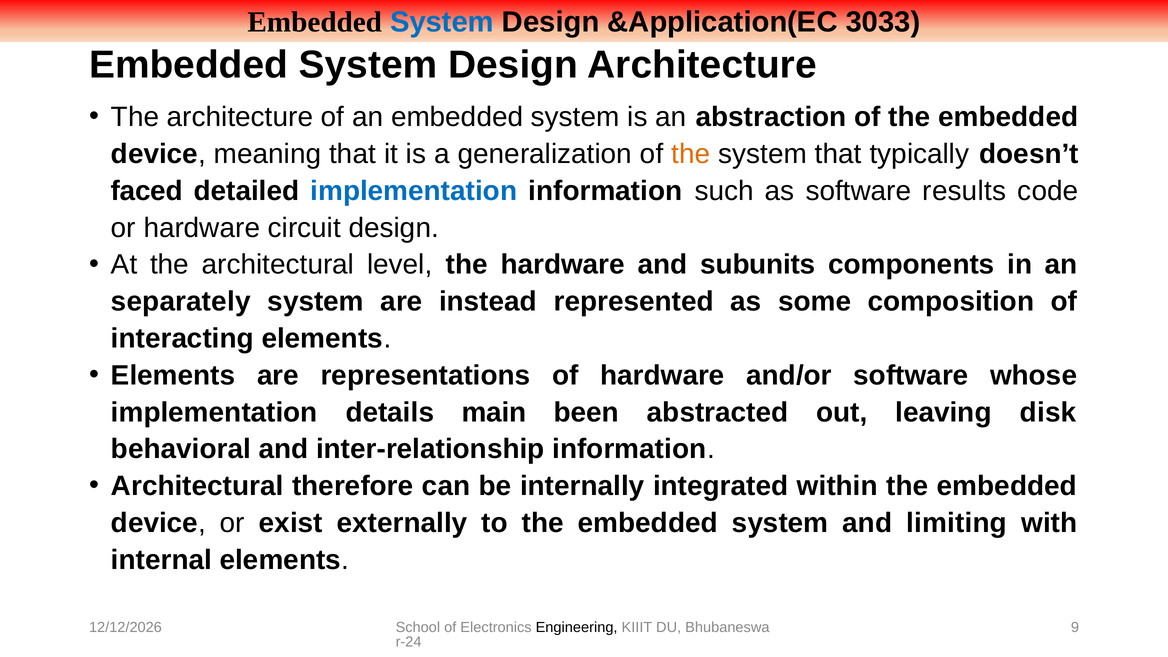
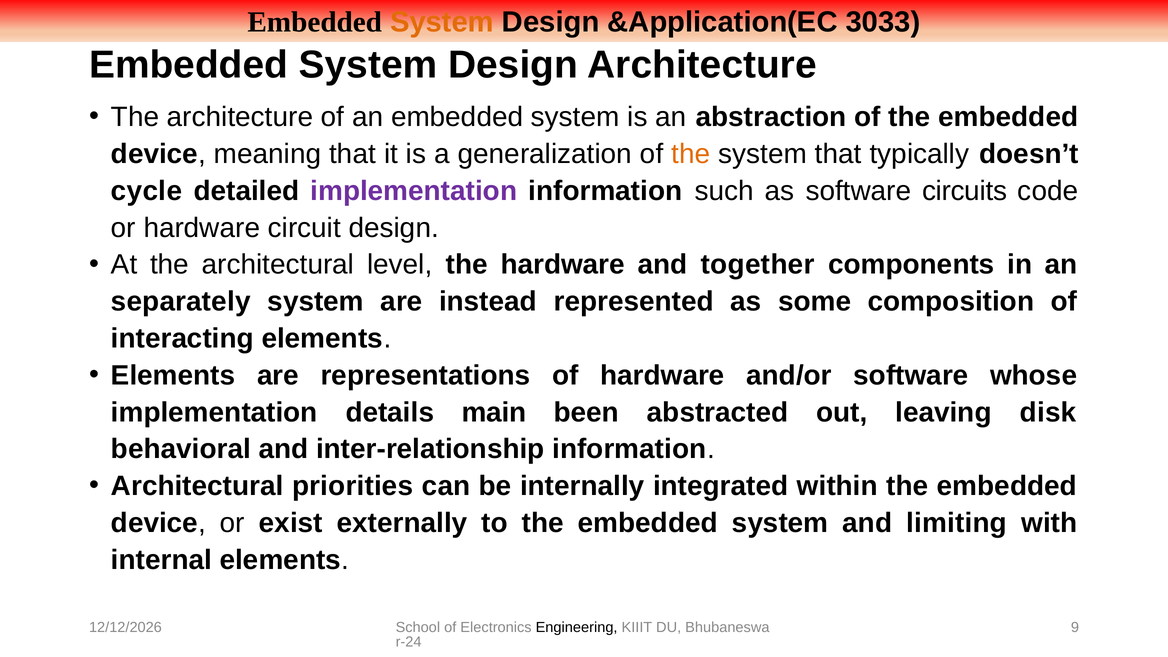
System colour: blue -> orange (442, 22)
faced: faced -> cycle (147, 191)
implementation colour: blue -> purple (414, 191)
results: results -> circuits (965, 191)
subunits: subunits -> together (758, 265)
therefore: therefore -> priorities (353, 486)
